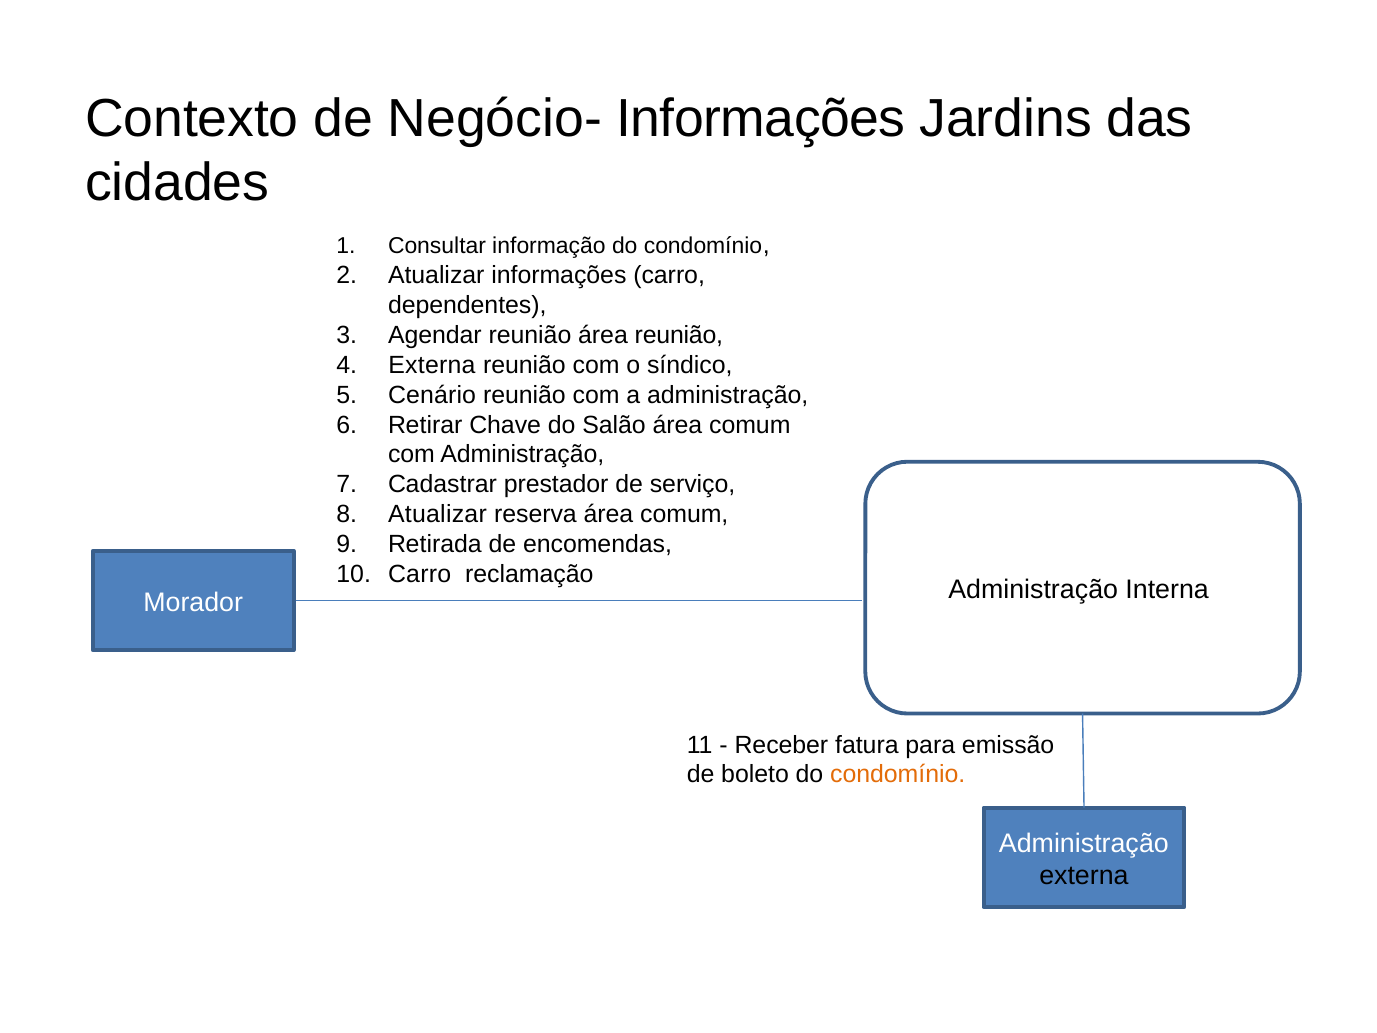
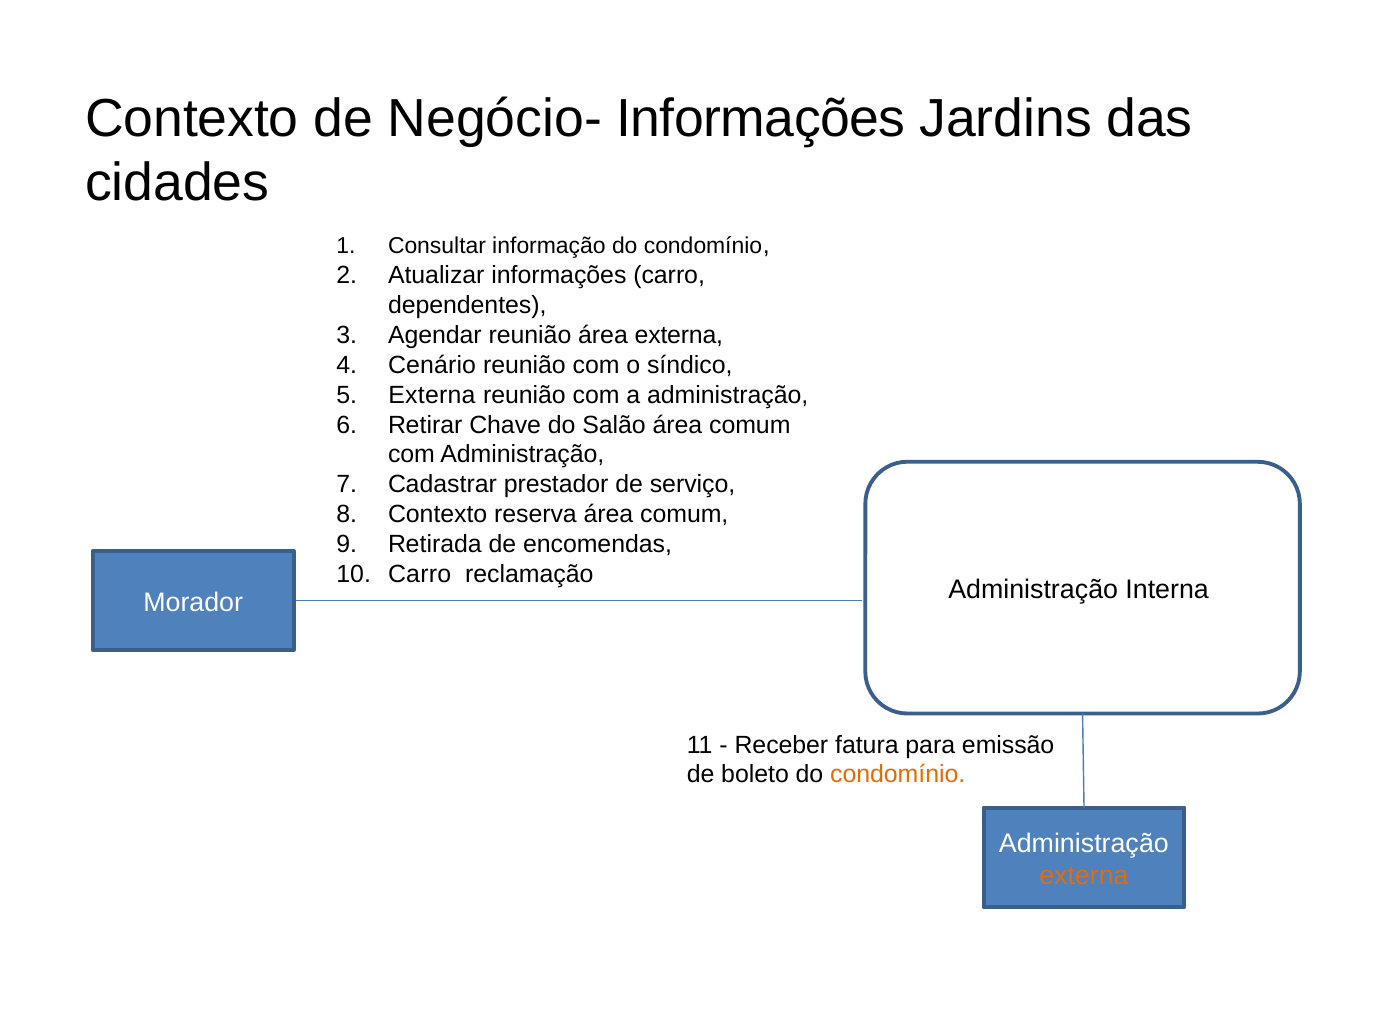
área reunião: reunião -> externa (679, 335)
Externa: Externa -> Cenário (432, 365)
Cenário: Cenário -> Externa (432, 395)
Atualizar: Atualizar -> Contexto (438, 514)
externa colour: black -> orange (1084, 875)
